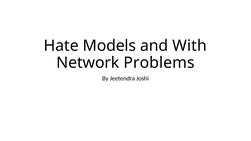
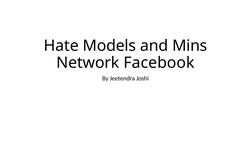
With: With -> Mins (190, 46)
Problems: Problems -> Facebook (159, 63)
